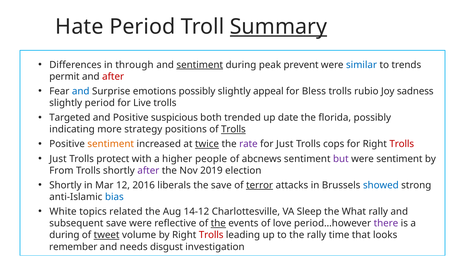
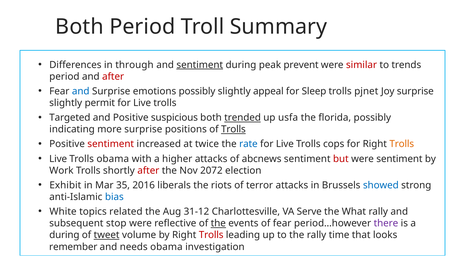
Hate: Hate -> Both (79, 27)
Summary underline: present -> none (278, 27)
similar colour: blue -> red (362, 65)
permit: permit -> period (64, 77)
Bless: Bless -> Sleep (314, 91)
rubio: rubio -> pjnet (366, 91)
Joy sadness: sadness -> surprise (415, 91)
slightly period: period -> permit (100, 103)
trended underline: none -> present (243, 118)
date: date -> usfa (288, 118)
more strategy: strategy -> surprise (143, 129)
sentiment colour: orange -> red (111, 144)
twice underline: present -> none (207, 144)
rate colour: purple -> blue (248, 144)
Just: Just -> Live (285, 144)
Trolls colour: red -> orange (402, 144)
Just: Just -> Live (58, 159)
Trolls protect: protect -> obama (113, 159)
higher people: people -> attacks (211, 159)
but colour: purple -> red (341, 159)
From: From -> Work (61, 170)
after colour: purple -> red (148, 170)
2019: 2019 -> 2072 (211, 170)
Shortly: Shortly -> Exhibit (65, 185)
12: 12 -> 35 (123, 185)
the save: save -> riots (221, 185)
terror underline: present -> none (260, 185)
14-12: 14-12 -> 31-12 (196, 211)
Sleep: Sleep -> Serve (309, 211)
subsequent save: save -> stop (116, 223)
of love: love -> fear (282, 223)
needs disgust: disgust -> obama (166, 247)
